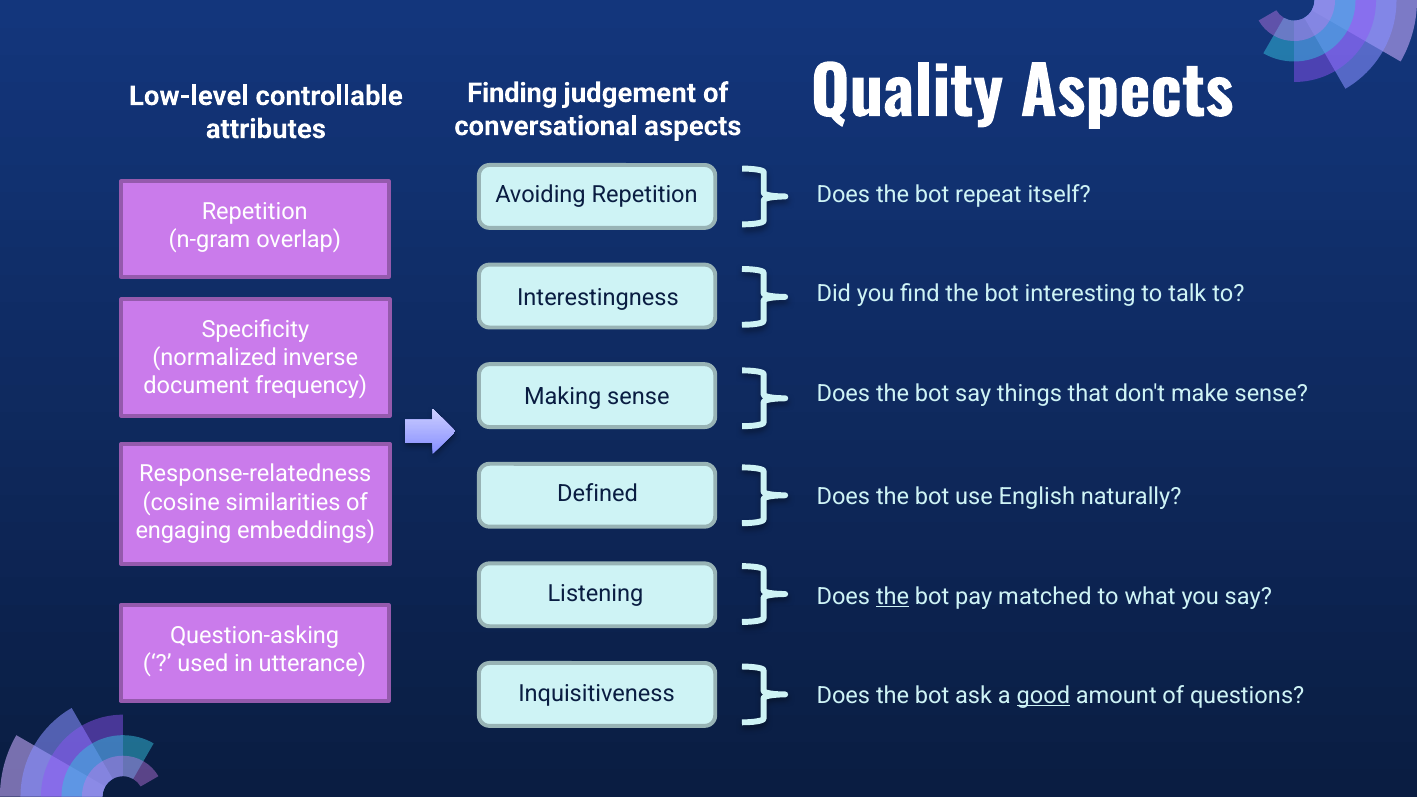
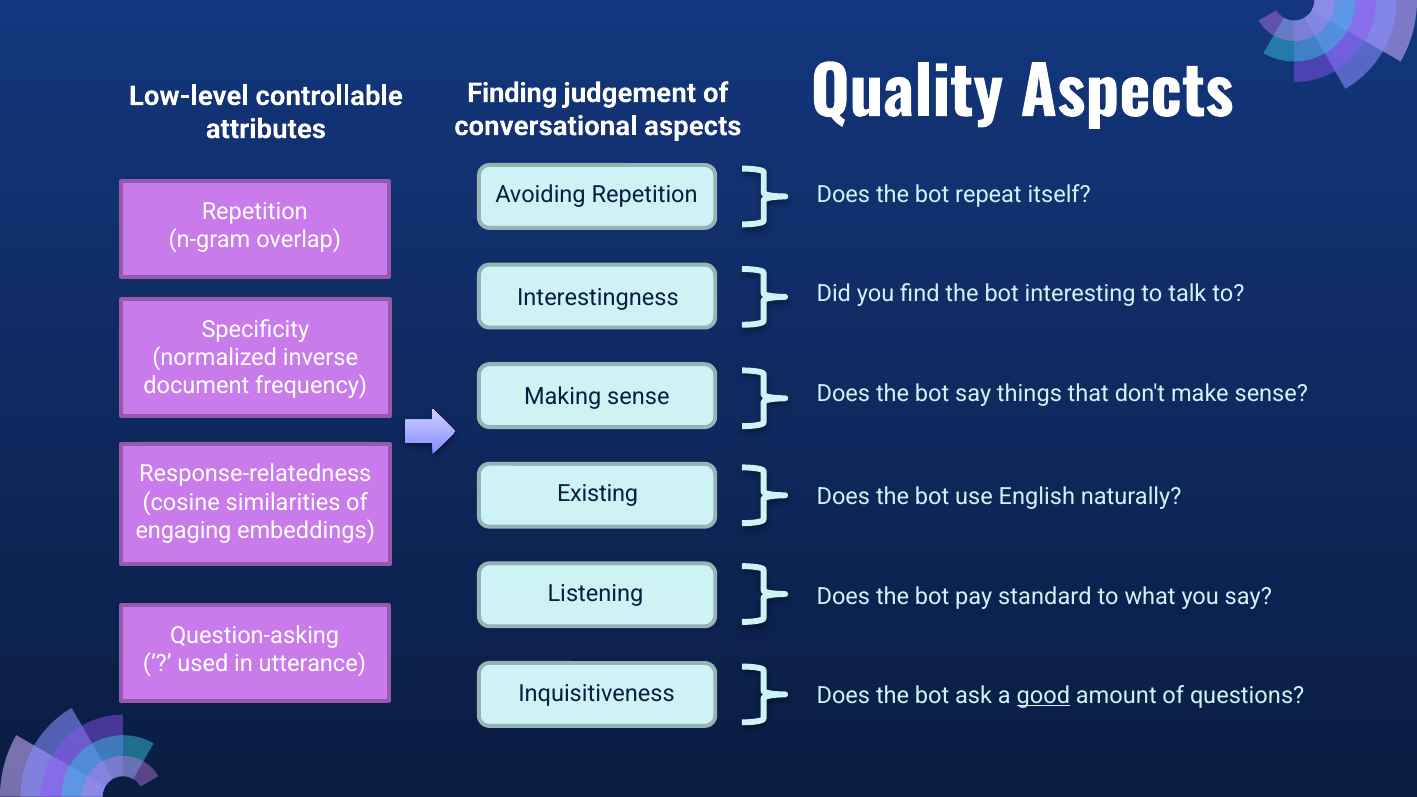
Defined: Defined -> Existing (598, 494)
the underline: present -> none (893, 596)
matched: matched -> standard (1045, 596)
